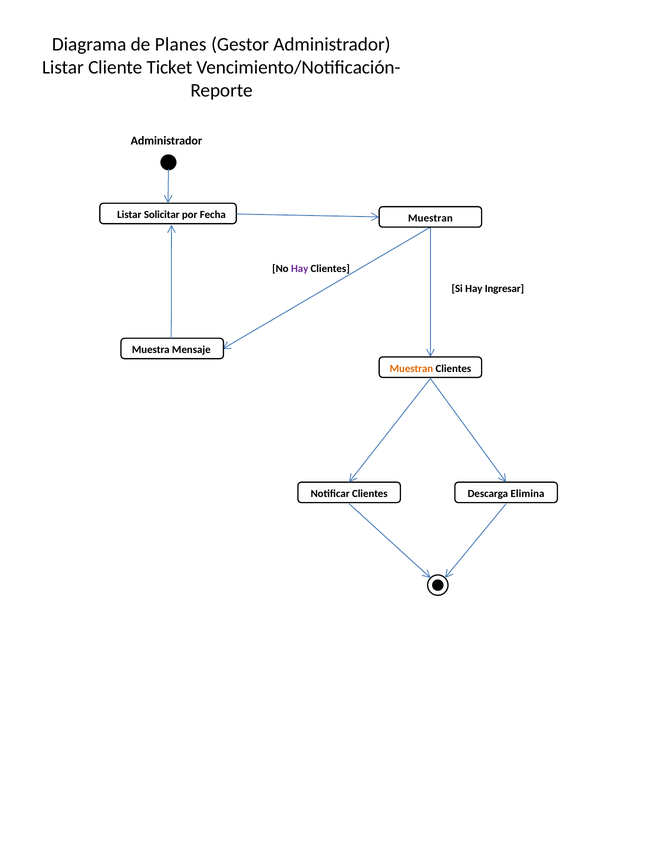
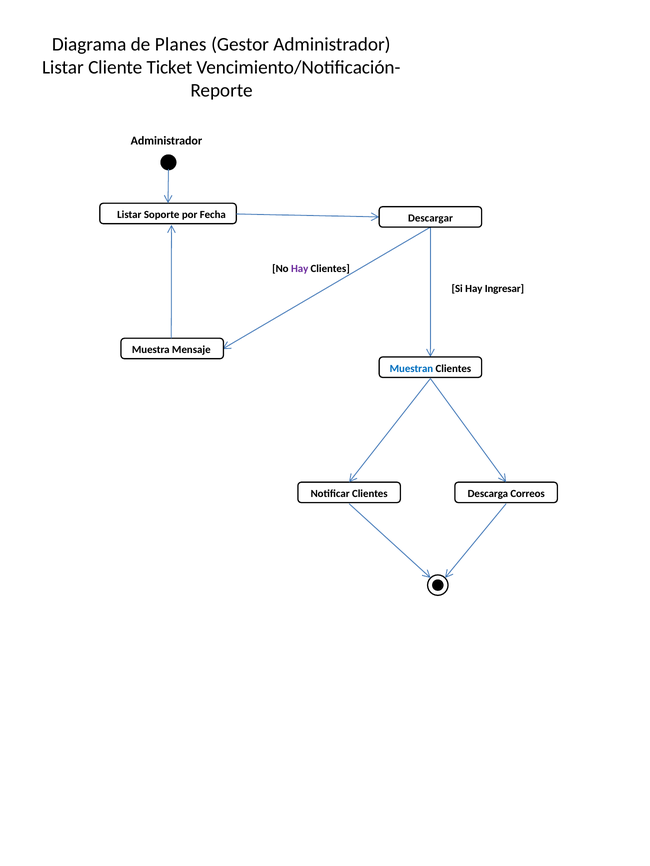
Solicitar: Solicitar -> Soporte (162, 215)
Muestran: Muestran -> Descargar (430, 218)
Muestran colour: orange -> blue (411, 369)
Elimina: Elimina -> Correos (528, 494)
